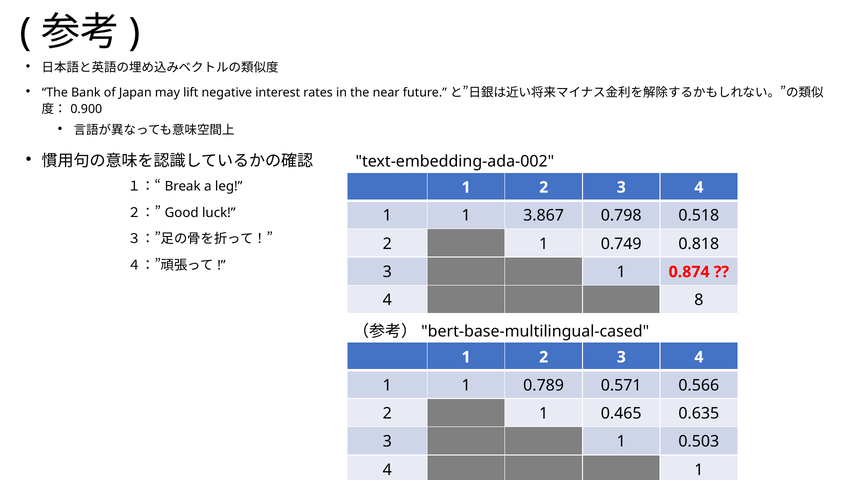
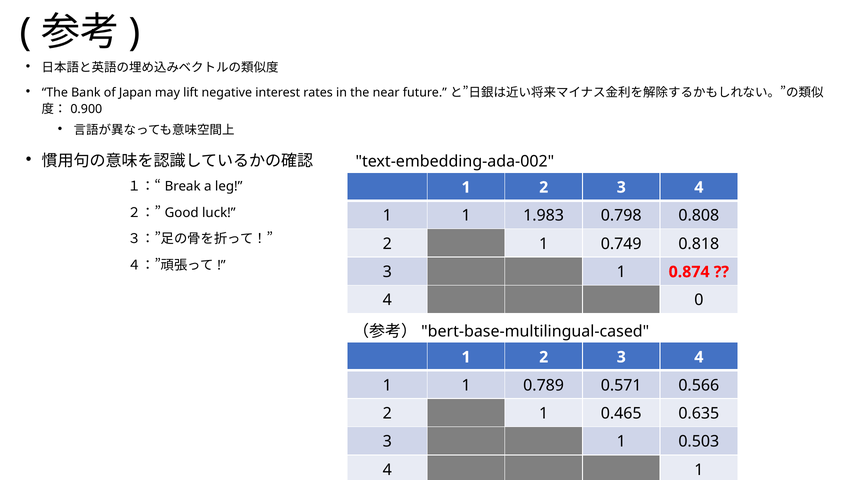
3.867: 3.867 -> 1.983 (544, 215)
0.518: 0.518 -> 0.808 (699, 215)
8: 8 -> 0 (699, 300)
